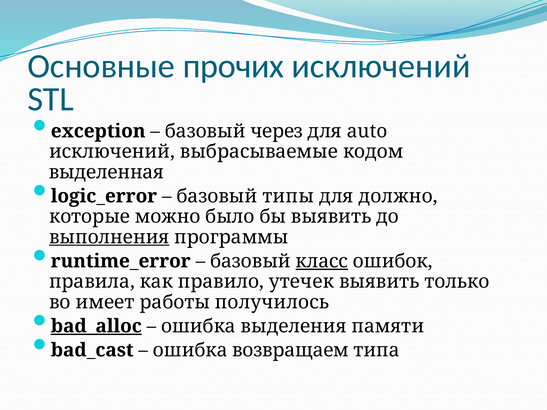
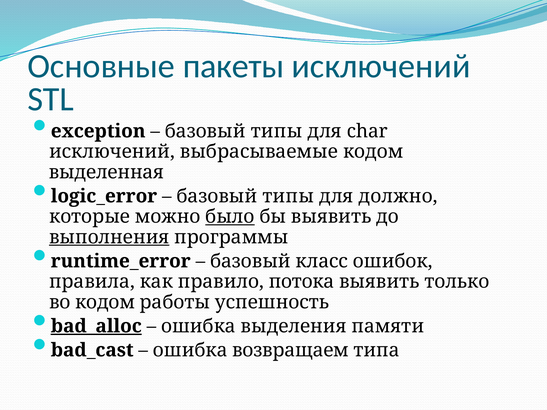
прочих: прочих -> пакеты (233, 66)
через: через -> типы (276, 131)
auto: auto -> char (367, 131)
было underline: none -> present (230, 217)
класс underline: present -> none (322, 261)
утечек: утечек -> потока (302, 282)
во имеет: имеет -> кодом (105, 302)
получилось: получилось -> успешность (272, 302)
